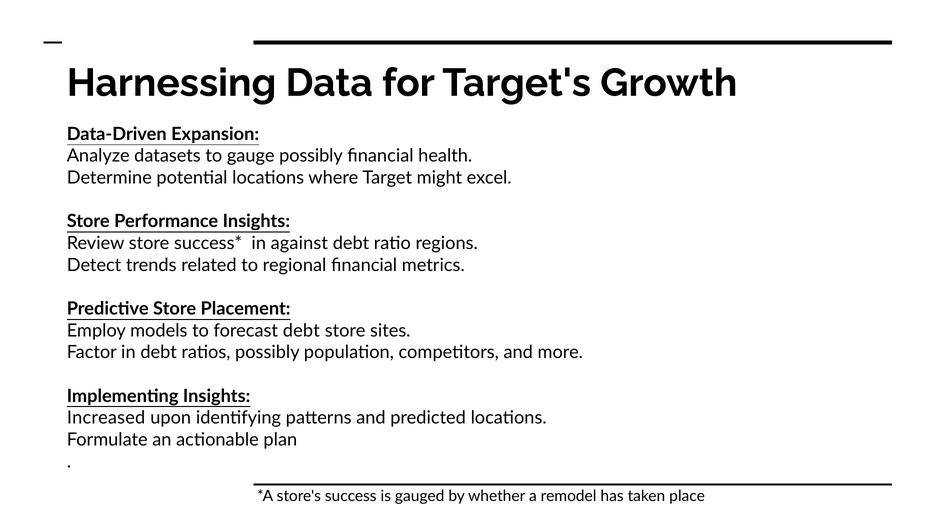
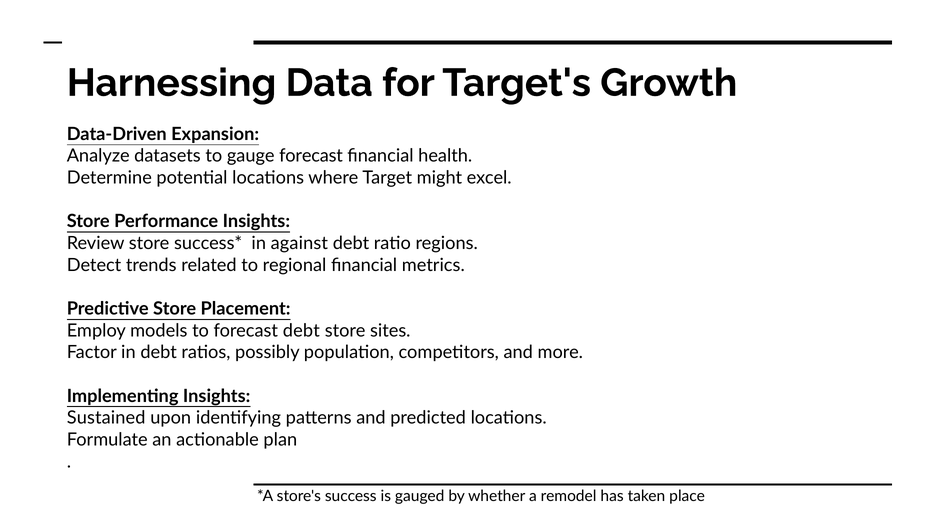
gauge possibly: possibly -> forecast (311, 156)
Increased: Increased -> Sustained (106, 418)
